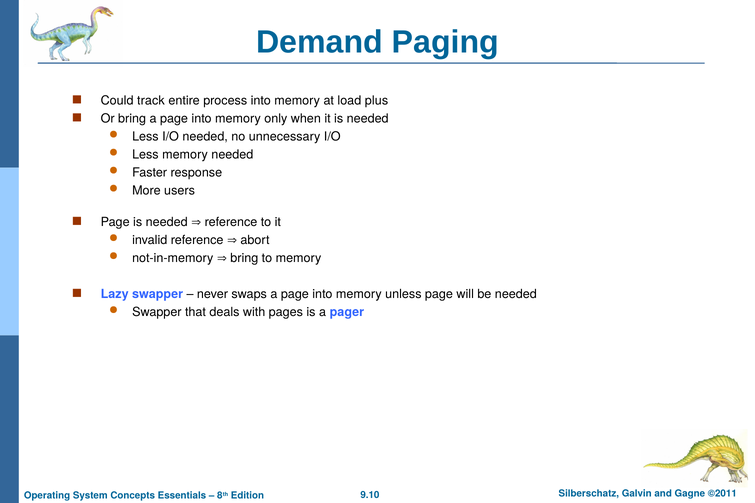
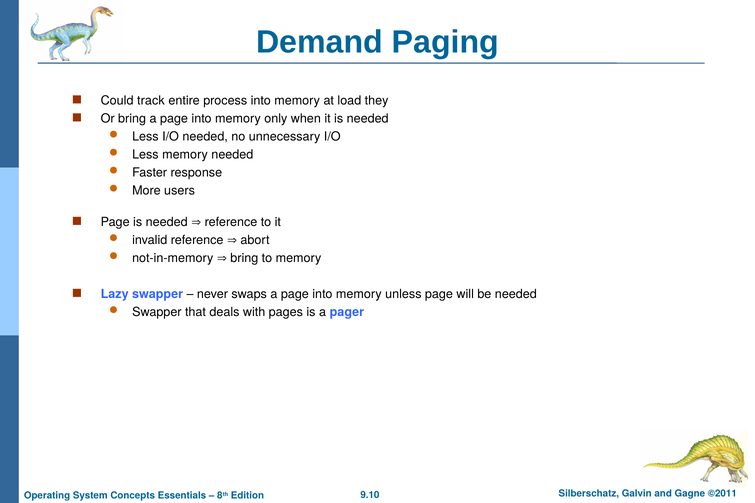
plus: plus -> they (377, 101)
